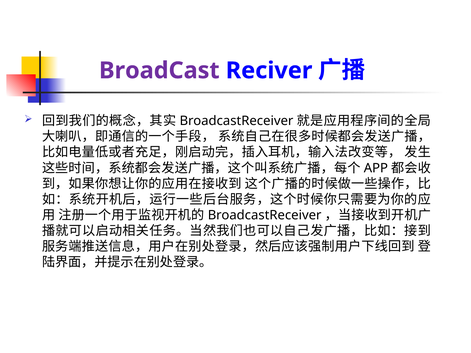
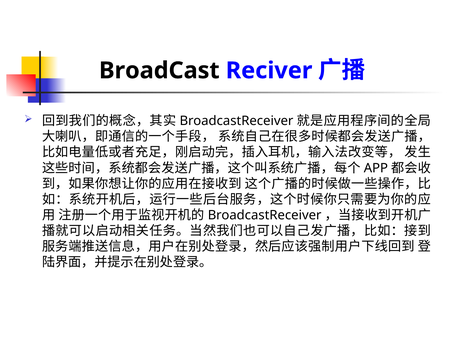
BroadCast colour: purple -> black (159, 71)
